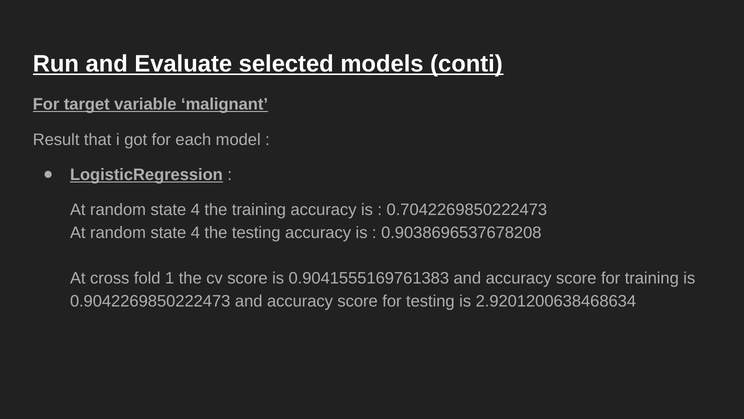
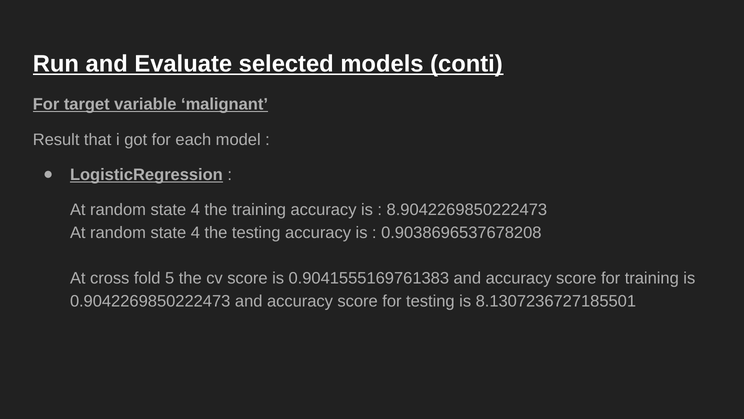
0.7042269850222473: 0.7042269850222473 -> 8.9042269850222473 (467, 210)
1: 1 -> 5 (170, 278)
2.9201200638468634: 2.9201200638468634 -> 8.1307236727185501 (556, 301)
